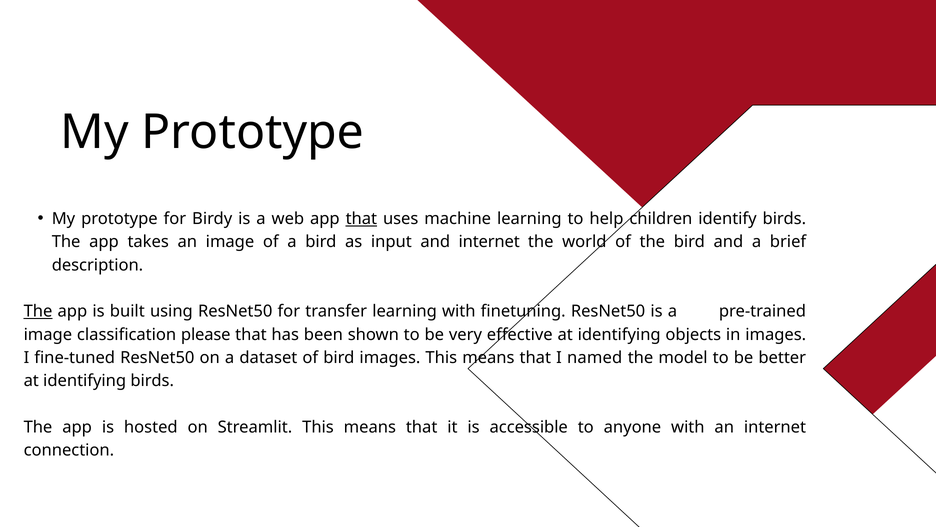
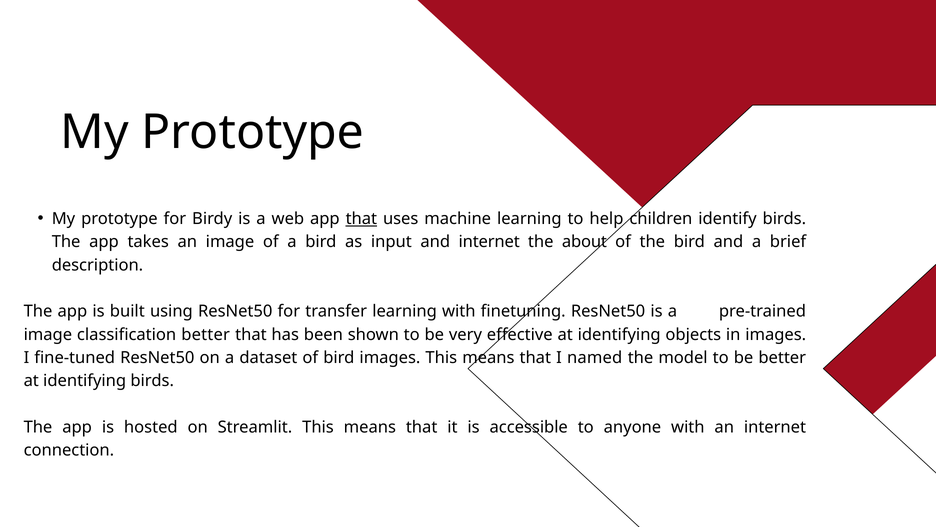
world: world -> about (584, 242)
The underline: present -> none (38, 311)
classification please: please -> better (206, 334)
